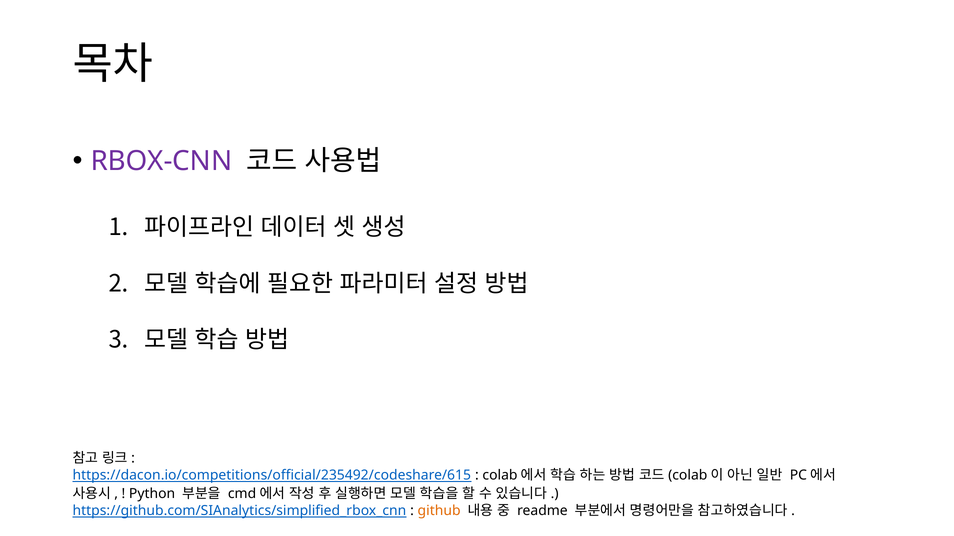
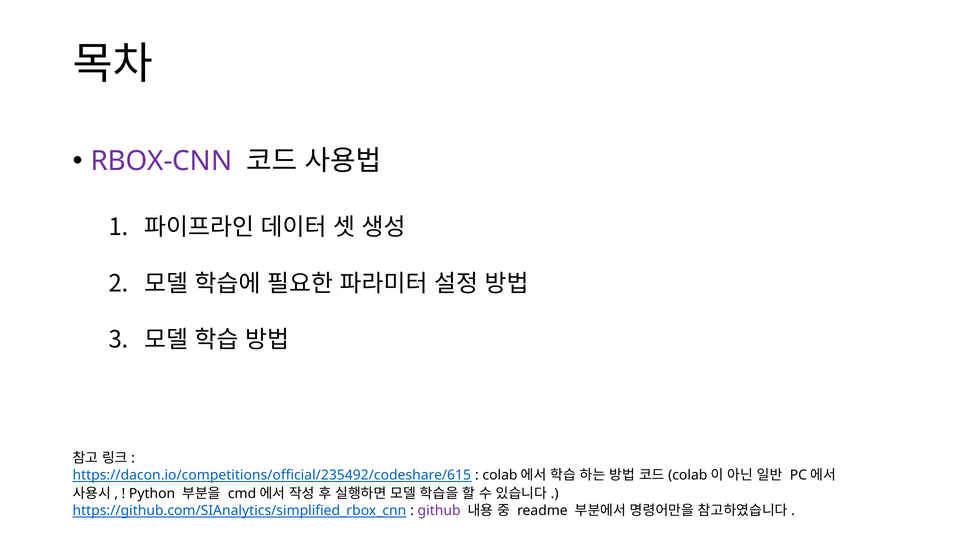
github colour: orange -> purple (439, 511)
